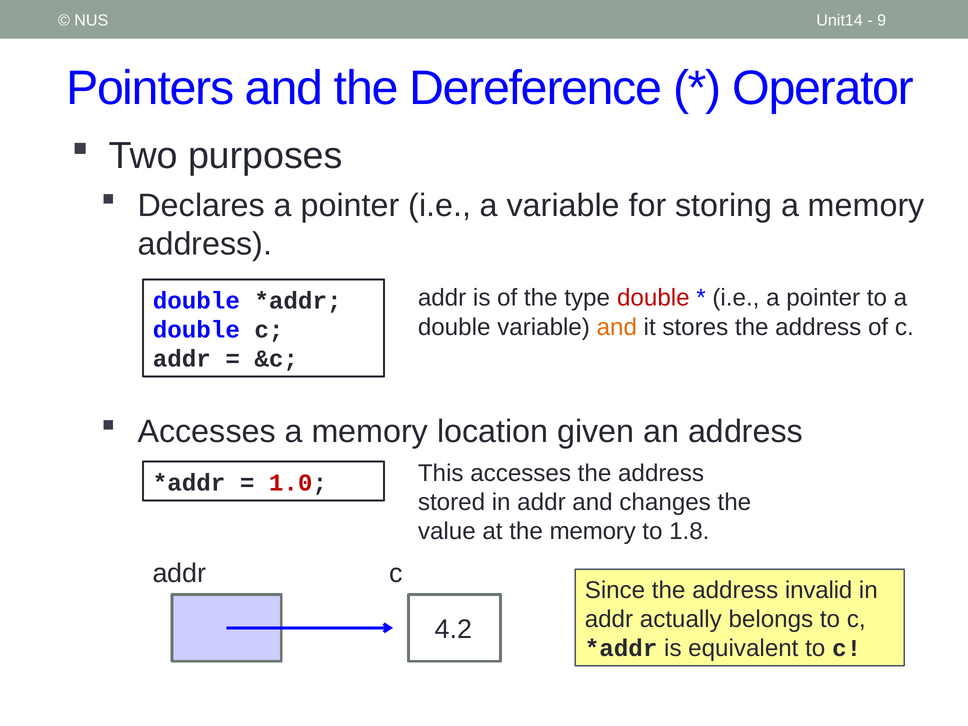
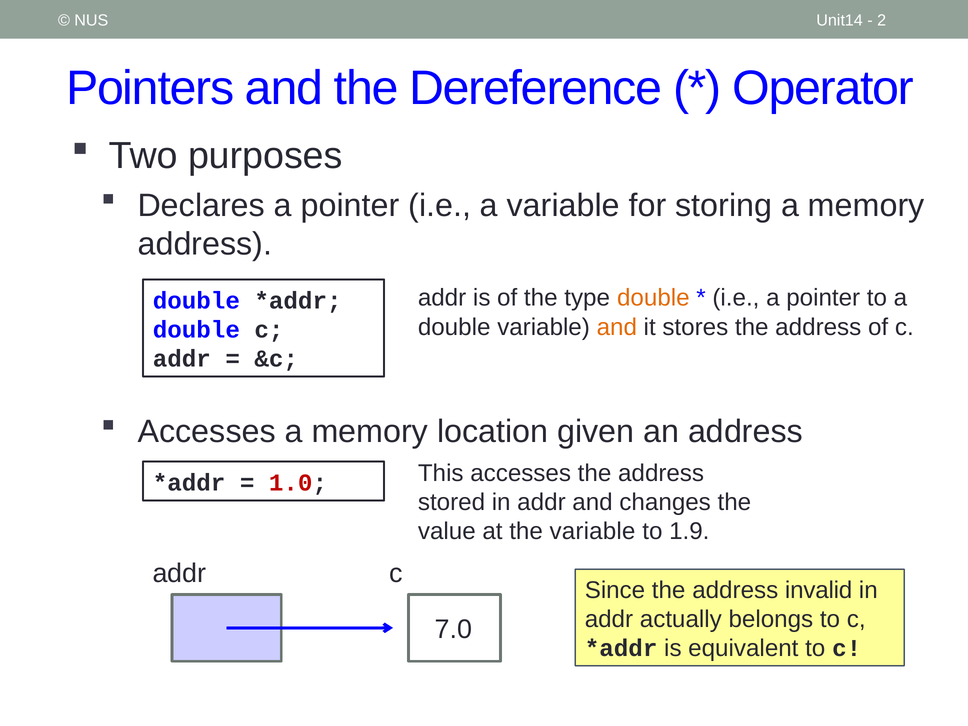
9: 9 -> 2 (882, 20)
double colour: red -> orange (653, 298)
the memory: memory -> variable (592, 531)
1.8: 1.8 -> 1.9 (689, 531)
4.2: 4.2 -> 7.0 (454, 630)
